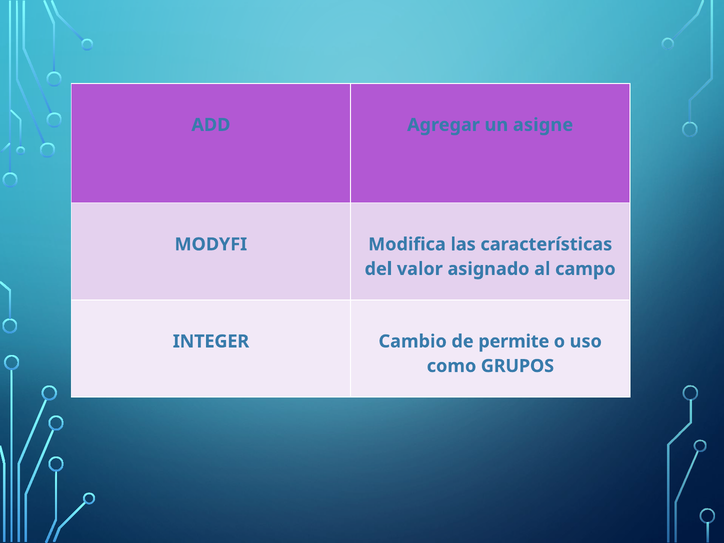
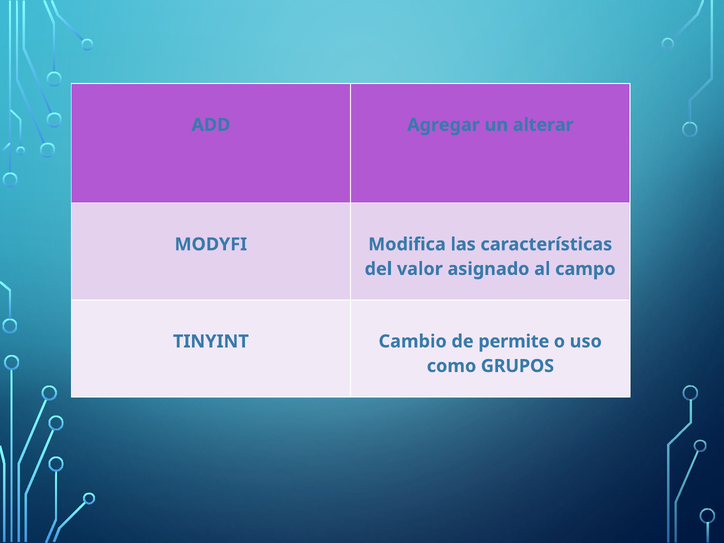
asigne: asigne -> alterar (543, 125)
INTEGER: INTEGER -> TINYINT (211, 341)
